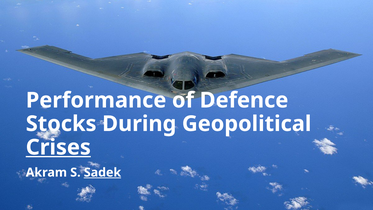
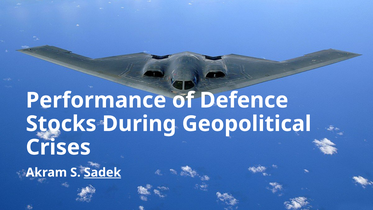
Crises underline: present -> none (58, 147)
